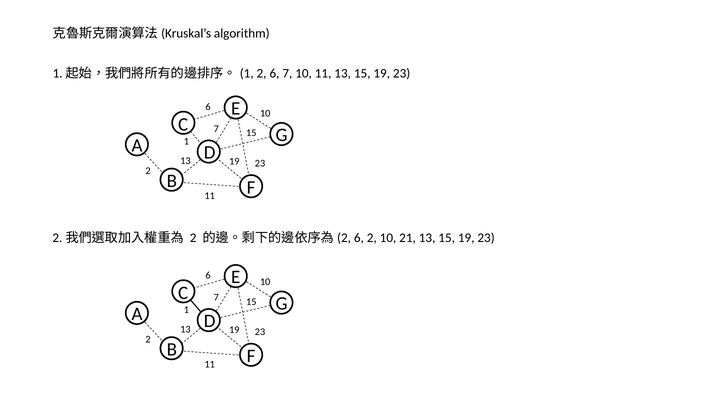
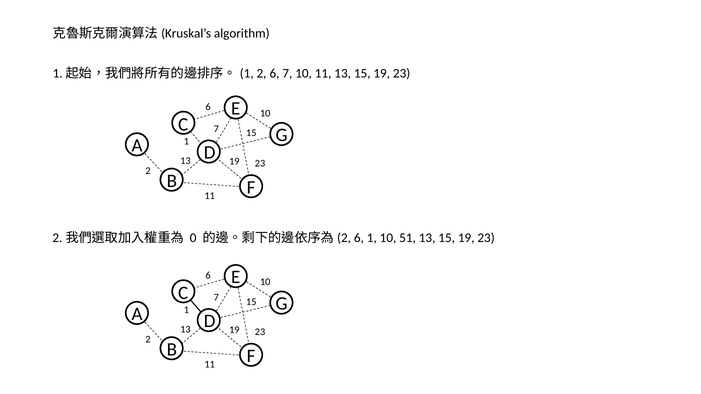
2: 2 -> 0 (193, 238)
2: 2 -> 1 (372, 238)
21: 21 -> 51 (408, 238)
